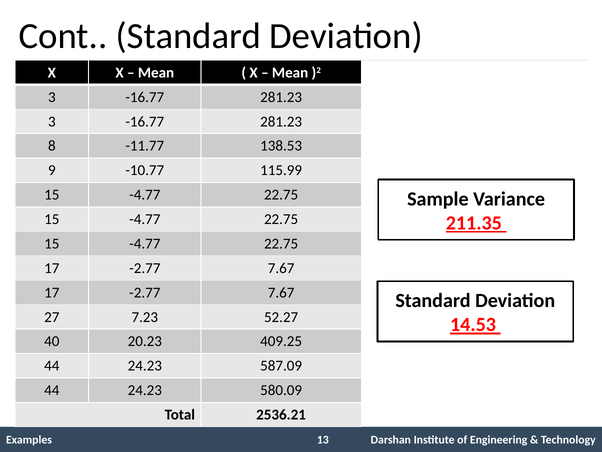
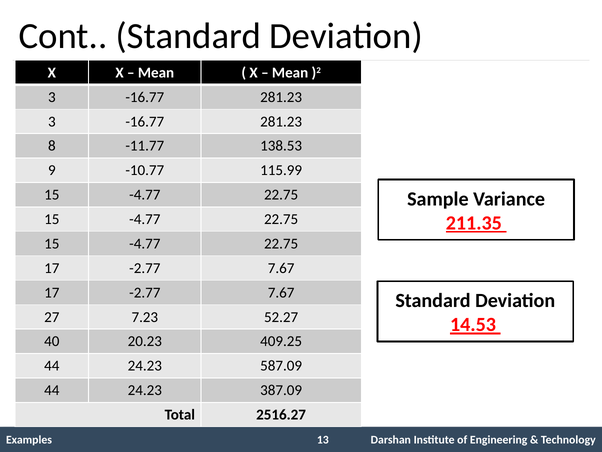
580.09: 580.09 -> 387.09 (281, 390)
2536.21: 2536.21 -> 2516.27 (281, 414)
